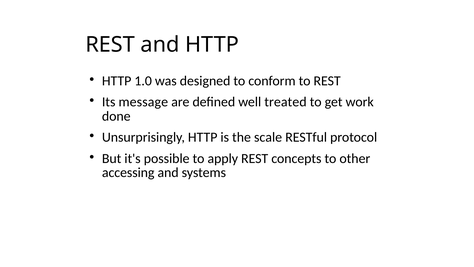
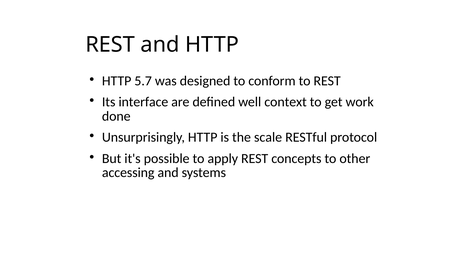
1.0: 1.0 -> 5.7 (143, 81)
message: message -> interface (143, 102)
treated: treated -> context (286, 102)
